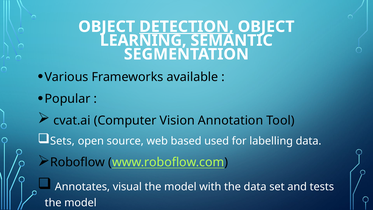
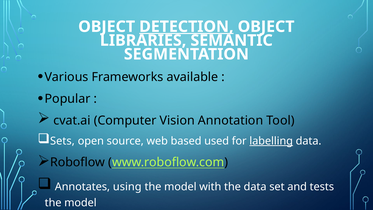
LEARNING: LEARNING -> LIBRARIES (143, 40)
labelling underline: none -> present (271, 141)
visual: visual -> using (127, 187)
